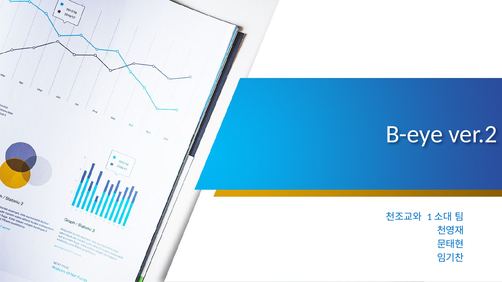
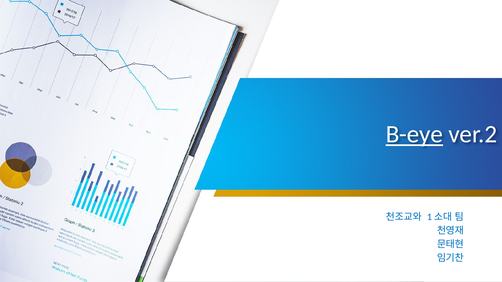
B-eye underline: none -> present (414, 135)
